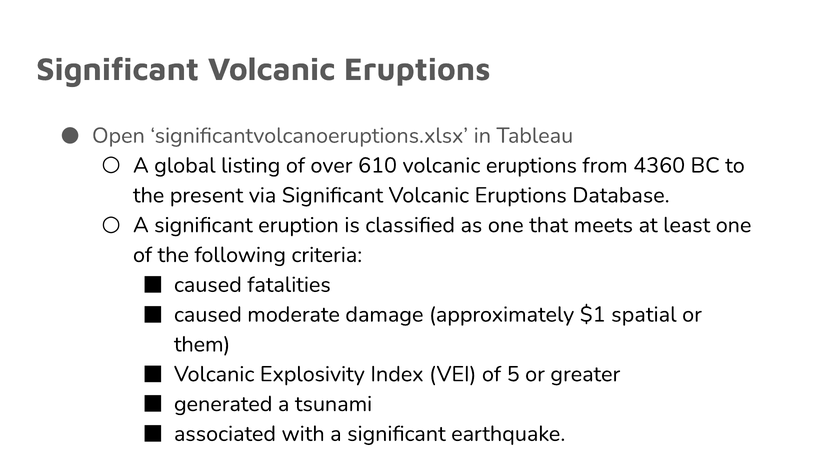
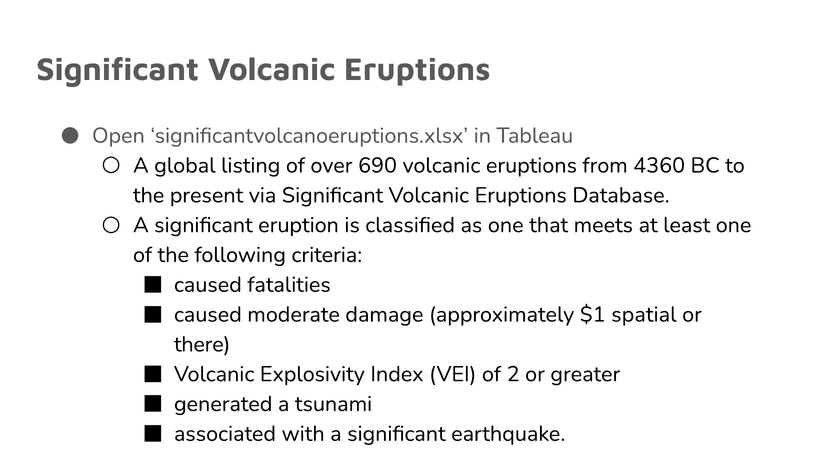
610: 610 -> 690 (378, 166)
them: them -> there (202, 344)
5: 5 -> 2 (513, 374)
